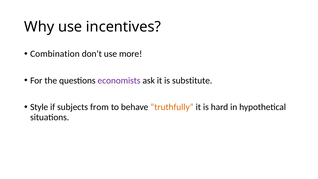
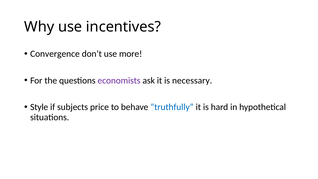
Combination: Combination -> Convergence (55, 54)
substitute: substitute -> necessary (192, 80)
from: from -> price (99, 107)
truthfully colour: orange -> blue (172, 107)
